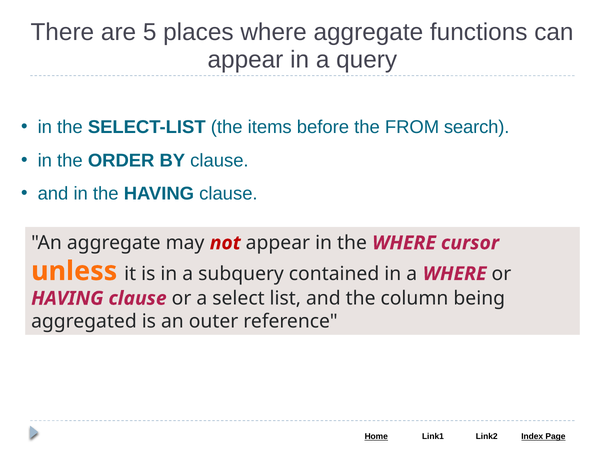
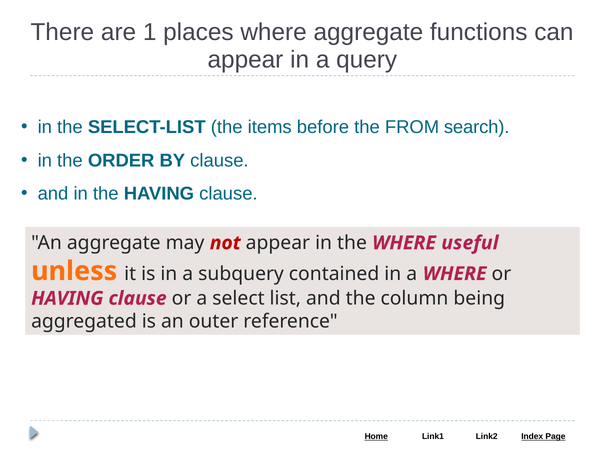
5: 5 -> 1 (150, 32)
cursor: cursor -> useful (470, 243)
